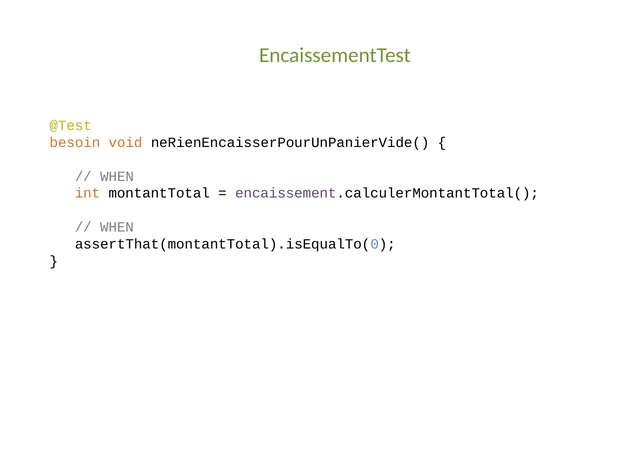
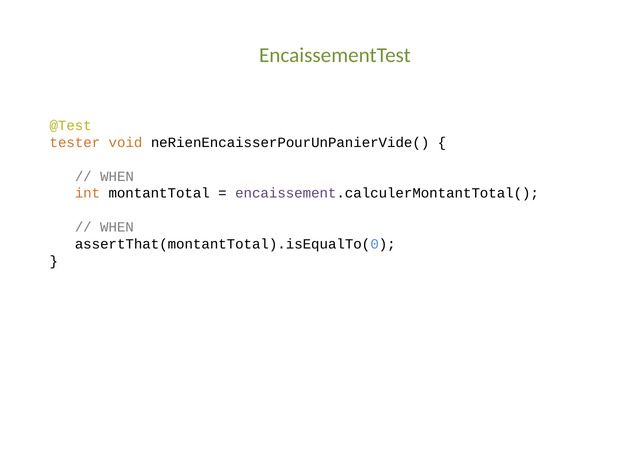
besoin: besoin -> tester (75, 143)
